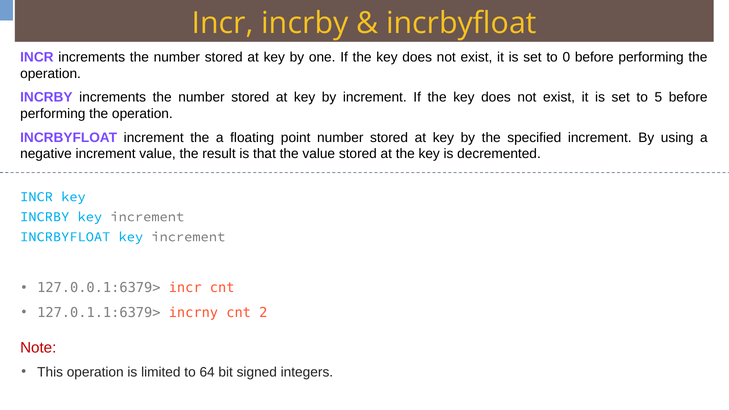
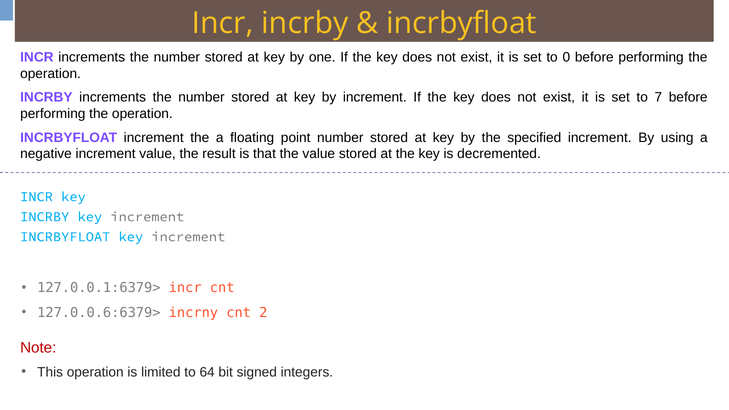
5: 5 -> 7 (658, 97)
127.0.1.1:6379>: 127.0.1.1:6379> -> 127.0.0.6:6379> (99, 313)
